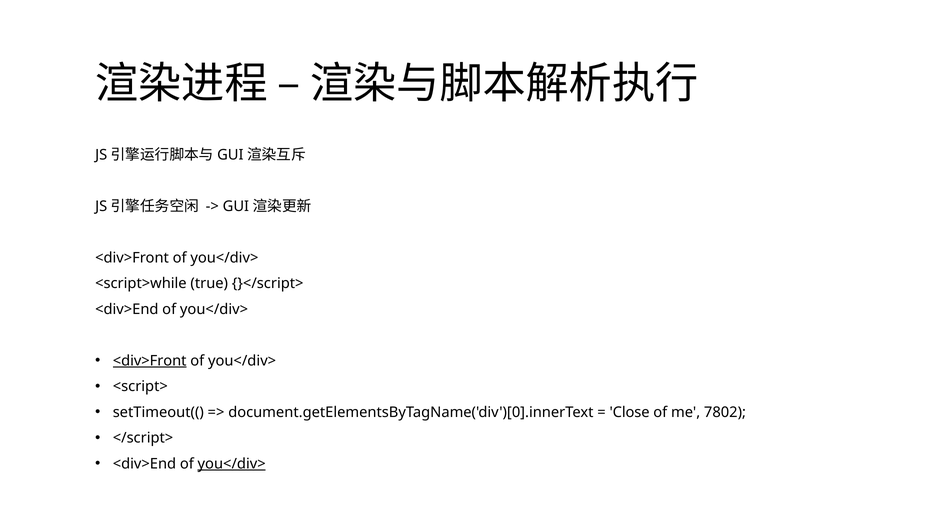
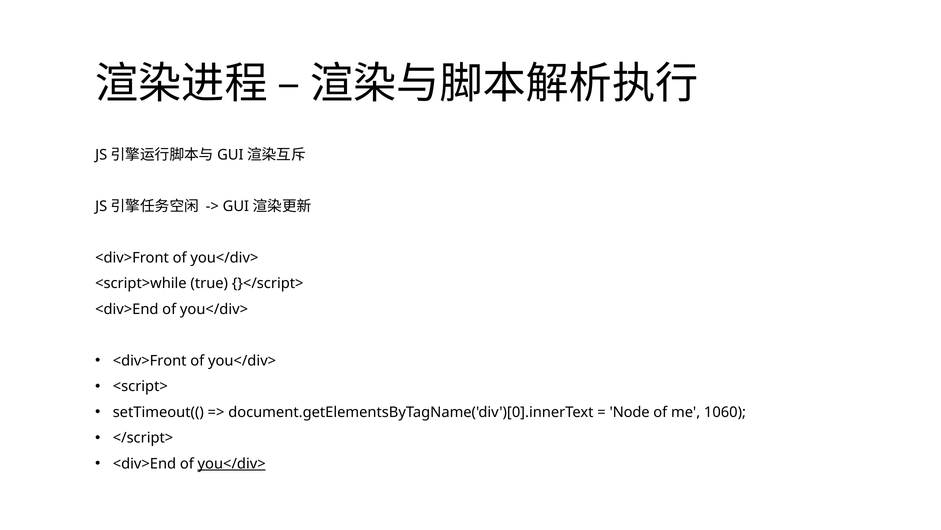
<div>Front underline: present -> none (150, 360)
Close: Close -> Node (630, 412)
7802: 7802 -> 1060 (725, 412)
